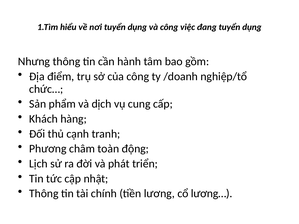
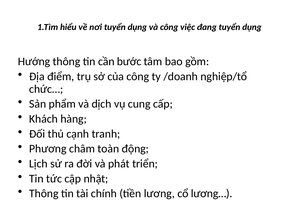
Nhưng: Nhưng -> Hướng (34, 62)
hành: hành -> bước (129, 62)
